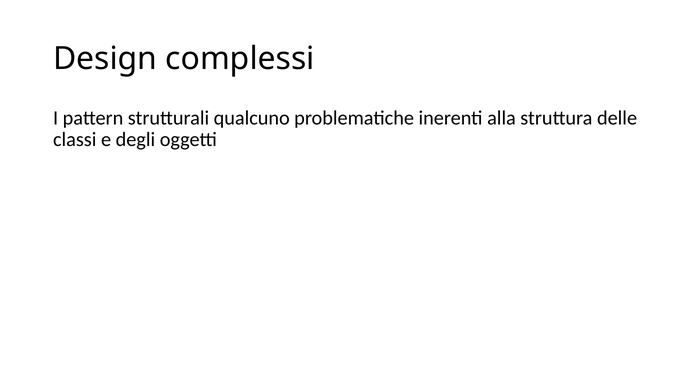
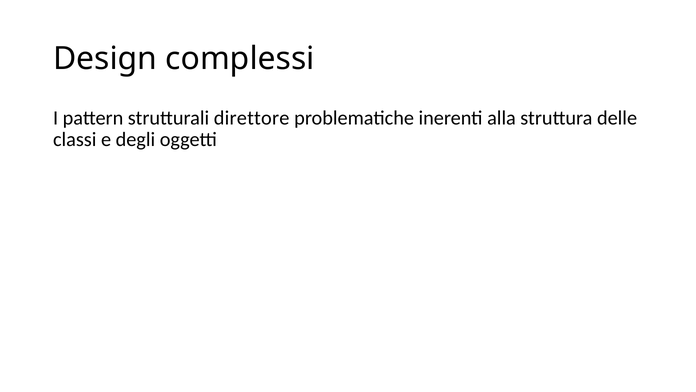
qualcuno: qualcuno -> direttore (252, 118)
